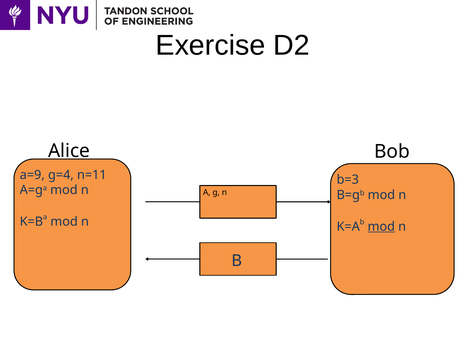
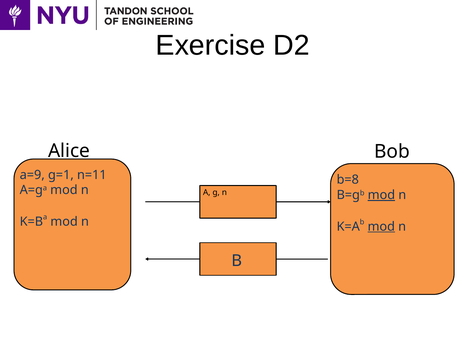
g=4: g=4 -> g=1 (61, 175)
b=3: b=3 -> b=8 (348, 180)
mod underline: none -> present (381, 195)
